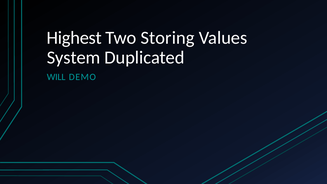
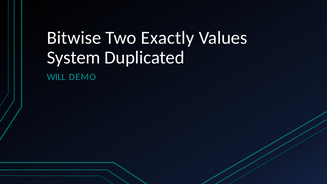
Highest: Highest -> Bitwise (74, 38)
Storing: Storing -> Exactly (168, 38)
